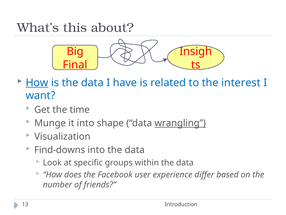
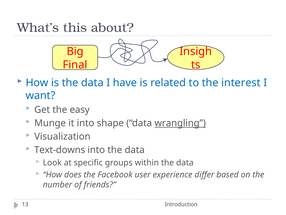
How underline: present -> none (37, 82)
time: time -> easy (80, 109)
Find-downs: Find-downs -> Text-downs (60, 150)
